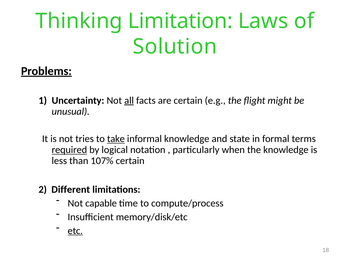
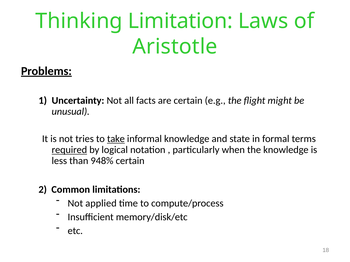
Solution: Solution -> Aristotle (175, 47)
all underline: present -> none (129, 101)
107%: 107% -> 948% (102, 161)
Different: Different -> Common (71, 190)
capable: capable -> applied (101, 204)
etc underline: present -> none (75, 231)
